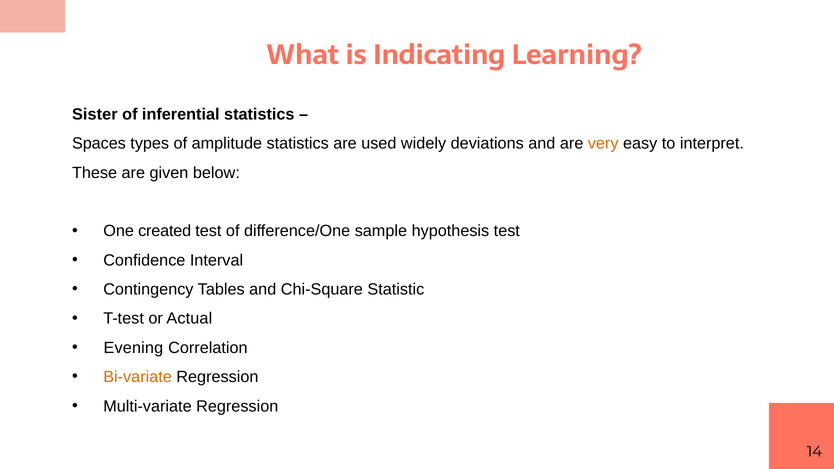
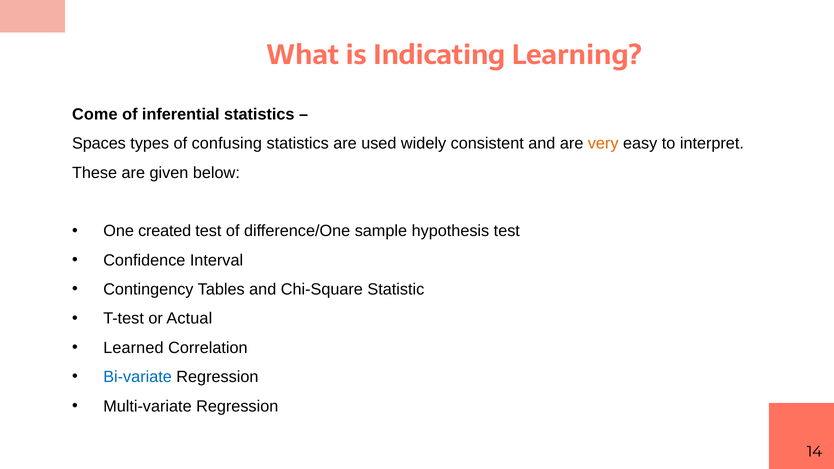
Sister: Sister -> Come (95, 114)
amplitude: amplitude -> confusing (227, 144)
deviations: deviations -> consistent (487, 144)
Evening: Evening -> Learned (133, 348)
Bi-variate colour: orange -> blue (138, 377)
